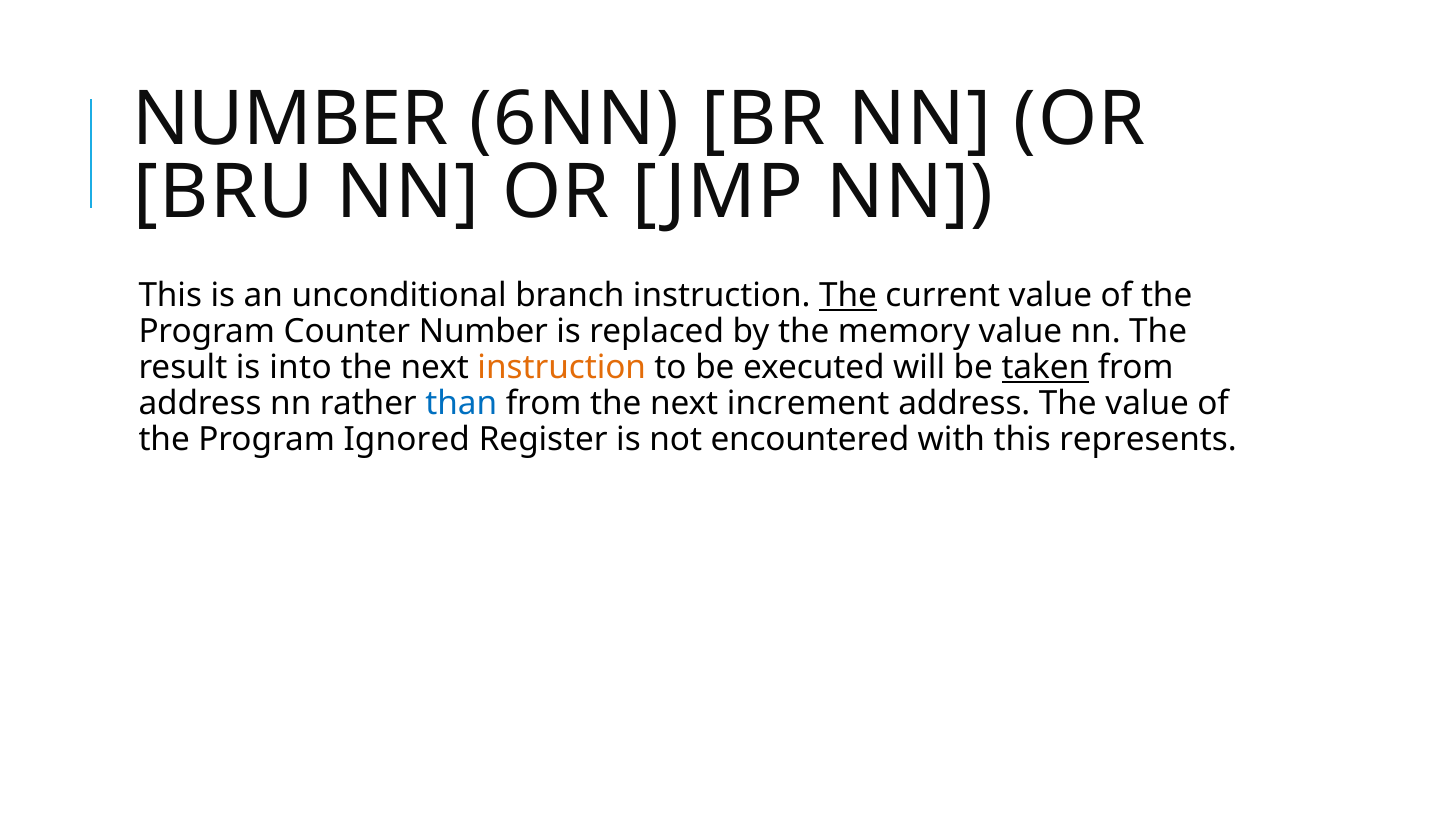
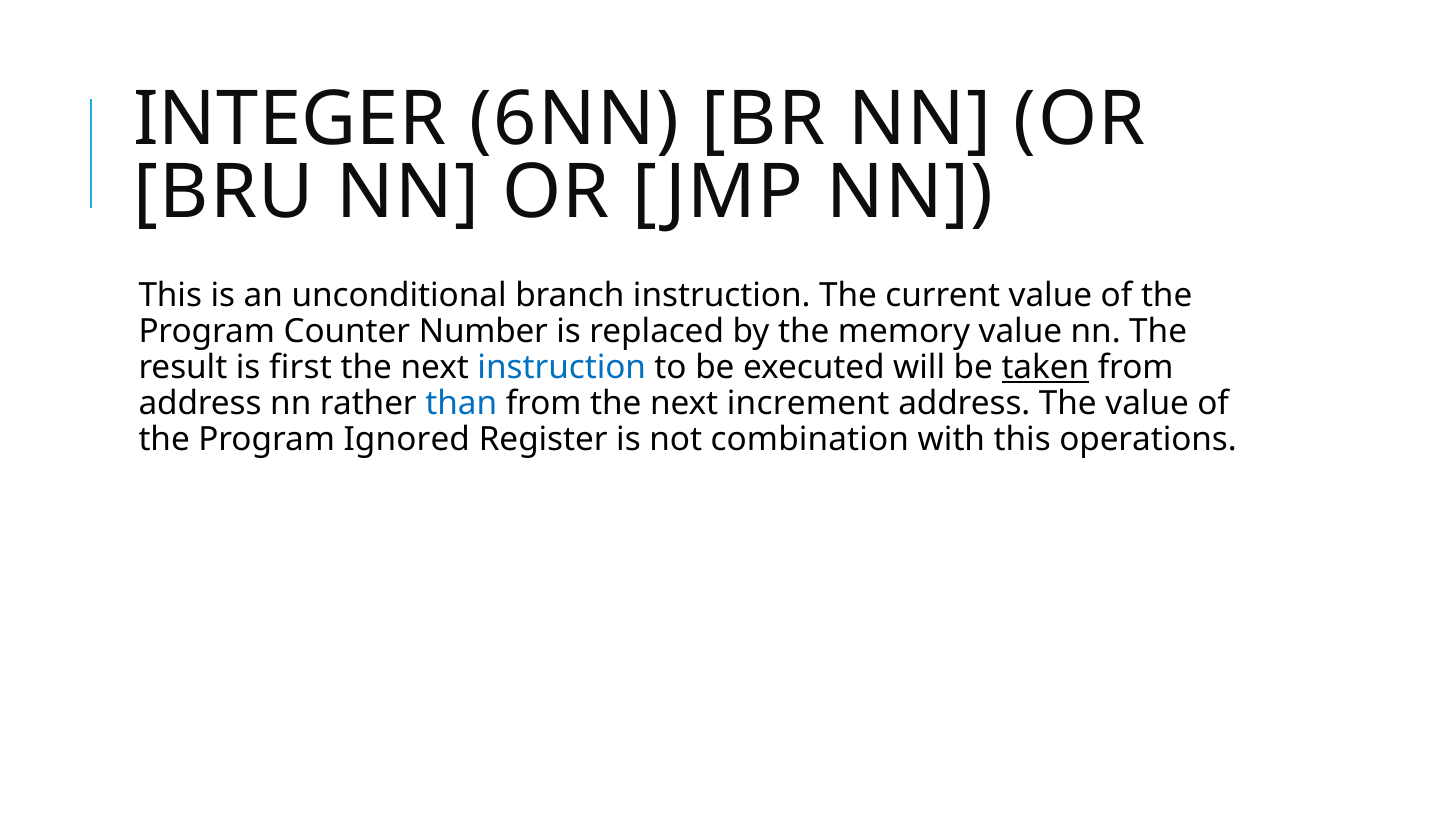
NUMBER: NUMBER -> INTEGER (290, 120)
The underline: present -> none (848, 296)
into: into -> first (301, 368)
instruction colour: orange -> blue (562, 368)
encountered: encountered -> combination (810, 440)
represents: represents -> operations (1148, 440)
